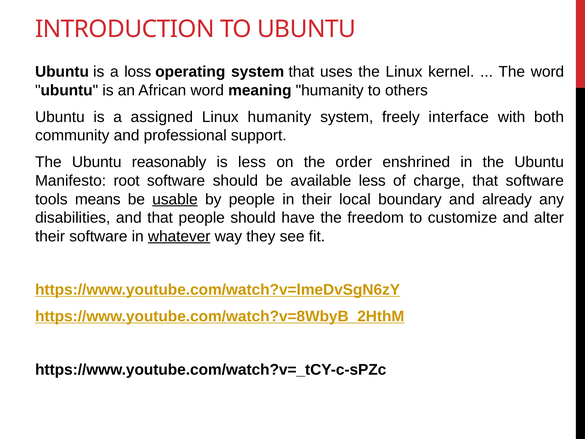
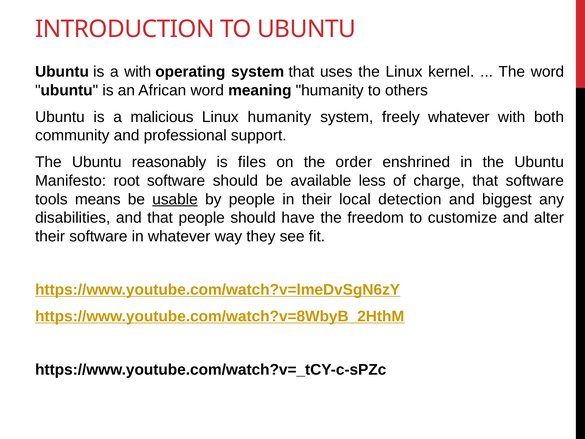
a loss: loss -> with (138, 72)
assigned: assigned -> malicious (162, 117)
freely interface: interface -> whatever (459, 117)
is less: less -> files (252, 162)
boundary: boundary -> detection (410, 199)
already: already -> biggest (507, 199)
whatever underline: present -> none (179, 236)
